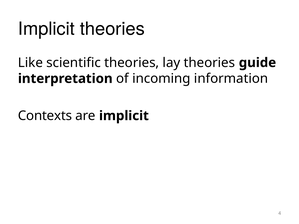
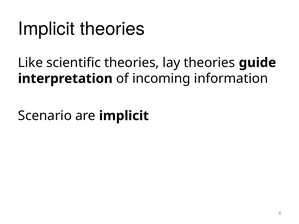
Contexts: Contexts -> Scenario (45, 116)
